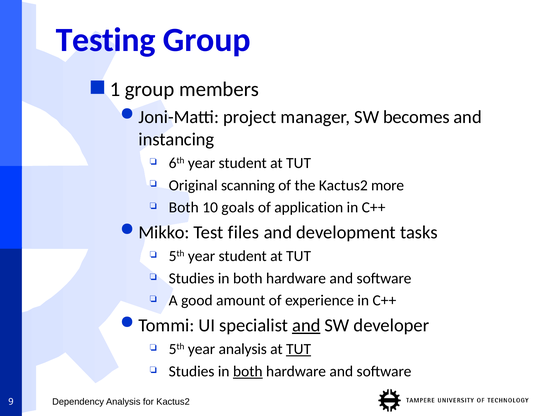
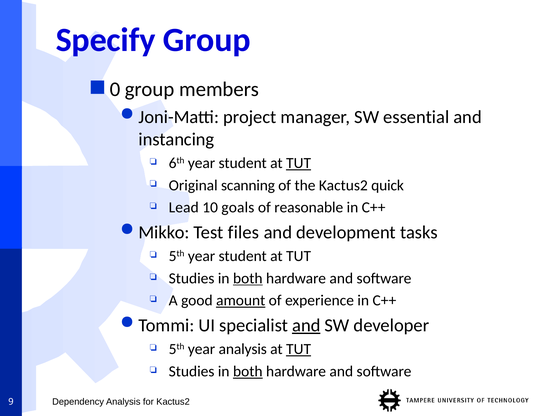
Testing: Testing -> Specify (106, 40)
1: 1 -> 0 (115, 89)
becomes: becomes -> essential (416, 117)
TUT underline: none -> present (299, 163)
more: more -> quick (388, 185)
Both: Both -> Lead (184, 208)
application: application -> reasonable (309, 208)
both underline: none -> present (248, 279)
amount underline: none -> present (241, 301)
